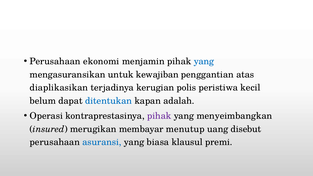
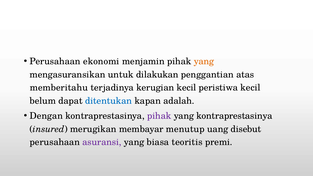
yang colour: blue -> orange (204, 61)
kewajiban: kewajiban -> dilakukan (157, 75)
diaplikasikan: diaplikasikan -> memberitahu (59, 88)
kerugian polis: polis -> kecil (186, 88)
Operasi: Operasi -> Dengan (46, 116)
yang menyeimbangkan: menyeimbangkan -> kontraprestasinya (234, 116)
asuransi colour: blue -> purple (102, 142)
klausul: klausul -> teoritis (187, 142)
